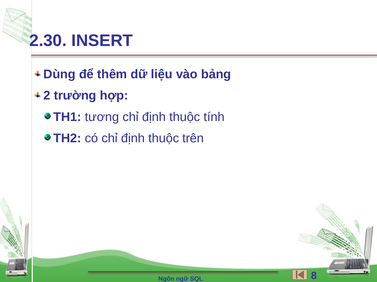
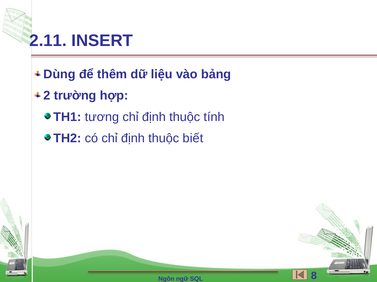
2.30: 2.30 -> 2.11 (48, 41)
trên: trên -> biết (193, 139)
